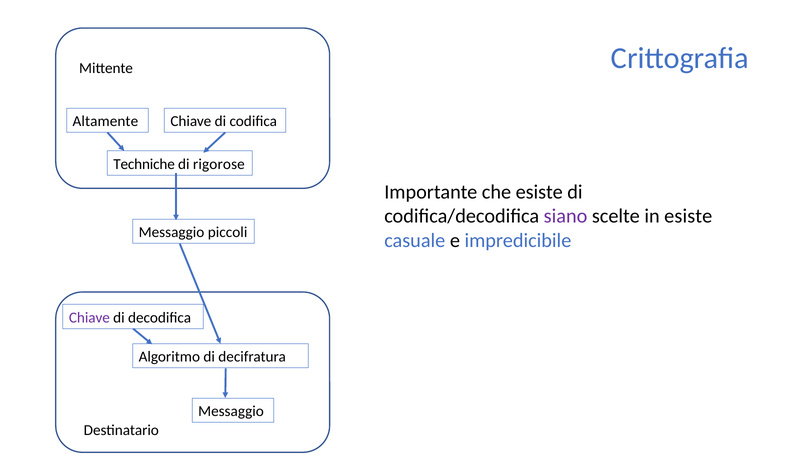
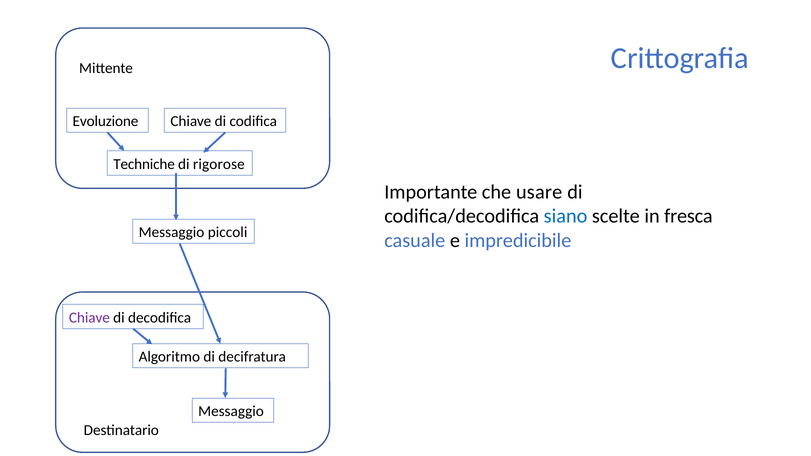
Altamente: Altamente -> Evoluzione (105, 121)
che esiste: esiste -> usare (539, 192)
siano colour: purple -> blue (566, 216)
in esiste: esiste -> fresca (688, 216)
